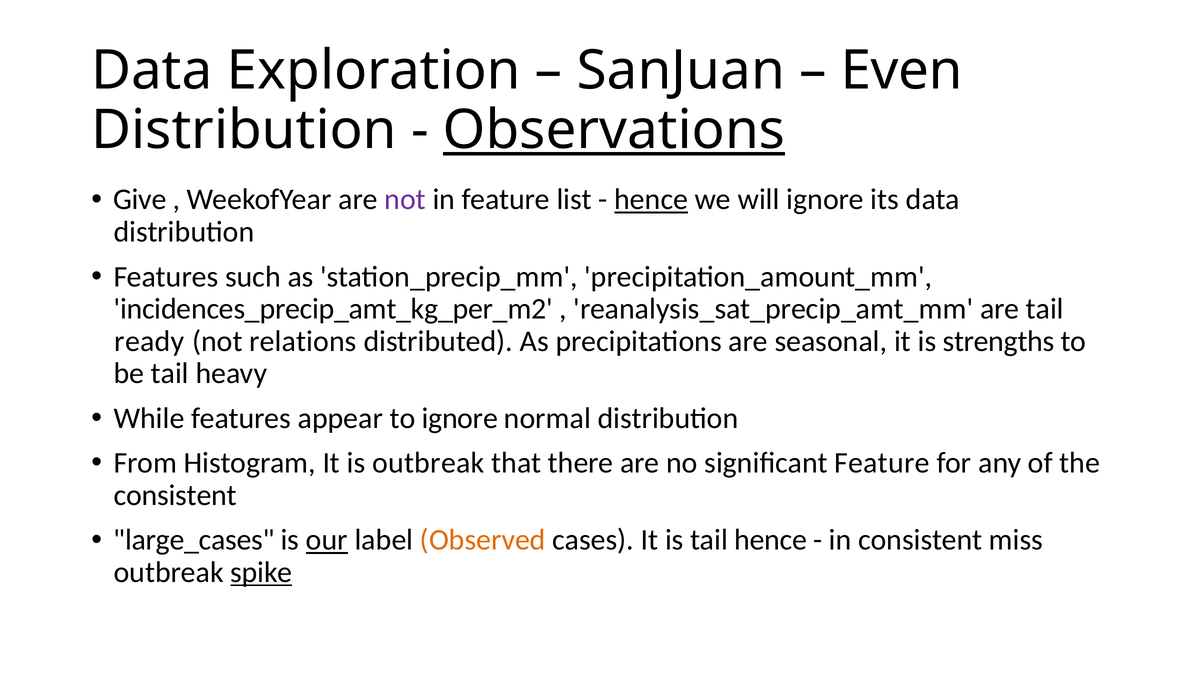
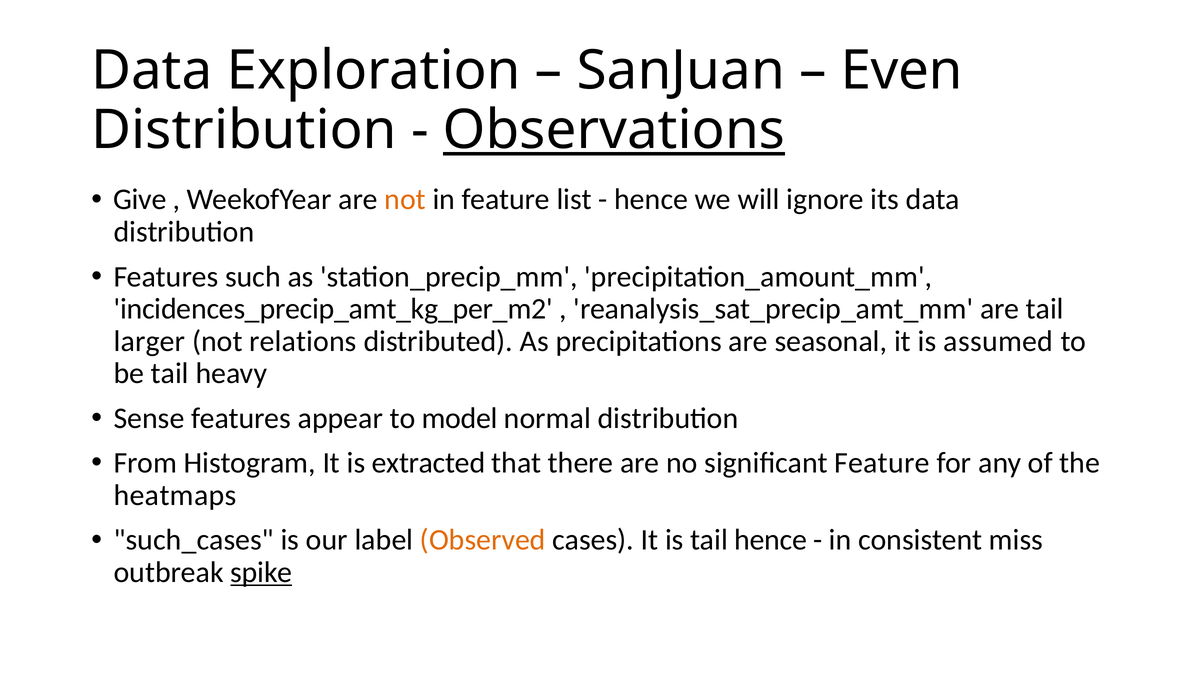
not colour: purple -> orange (405, 200)
hence underline: present -> none (651, 200)
ready: ready -> larger (149, 341)
strengths: strengths -> assumed (998, 341)
While: While -> Sense (149, 418)
to ignore: ignore -> model (460, 418)
is outbreak: outbreak -> extracted (429, 463)
consistent: consistent -> heatmaps (175, 496)
large_cases: large_cases -> such_cases (194, 540)
our underline: present -> none (327, 540)
